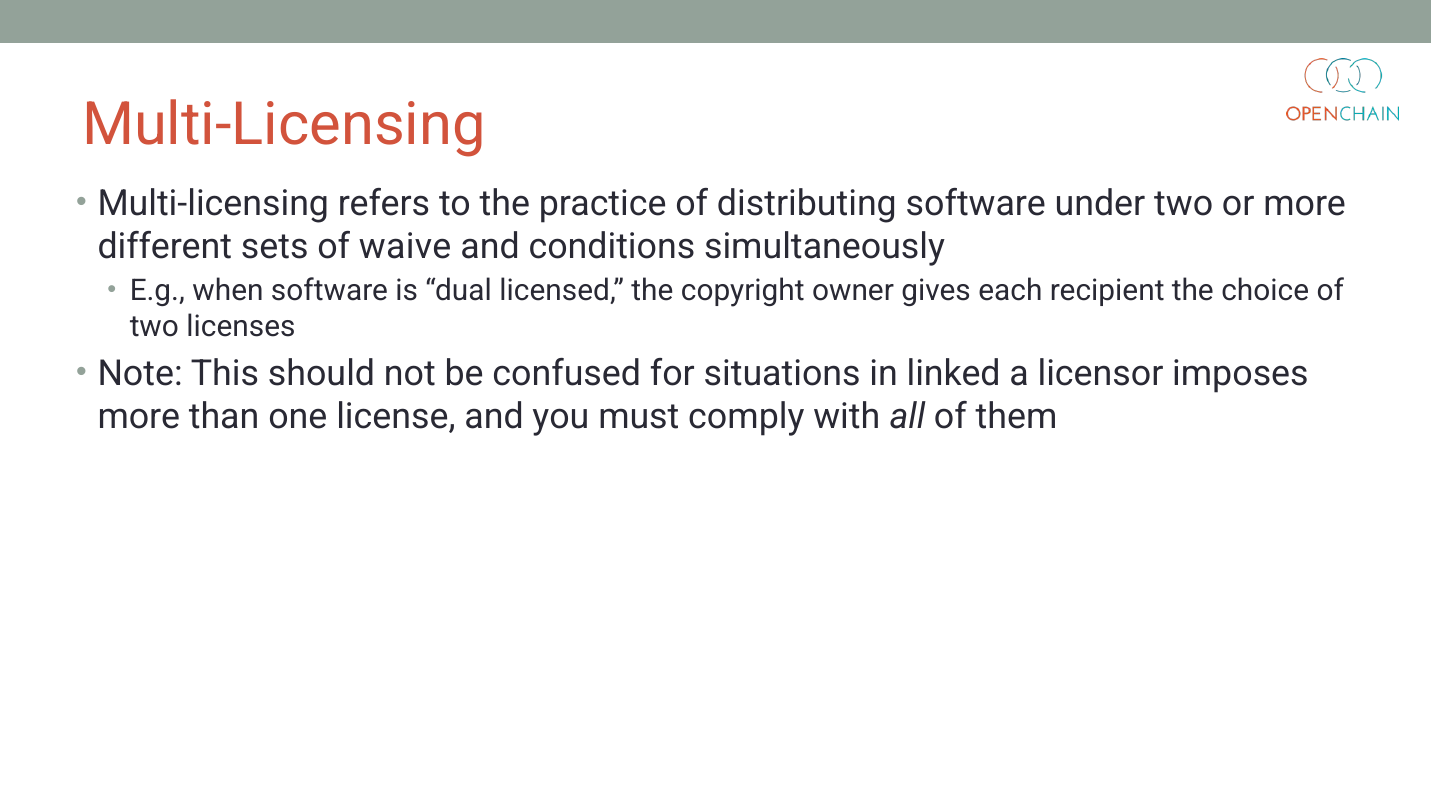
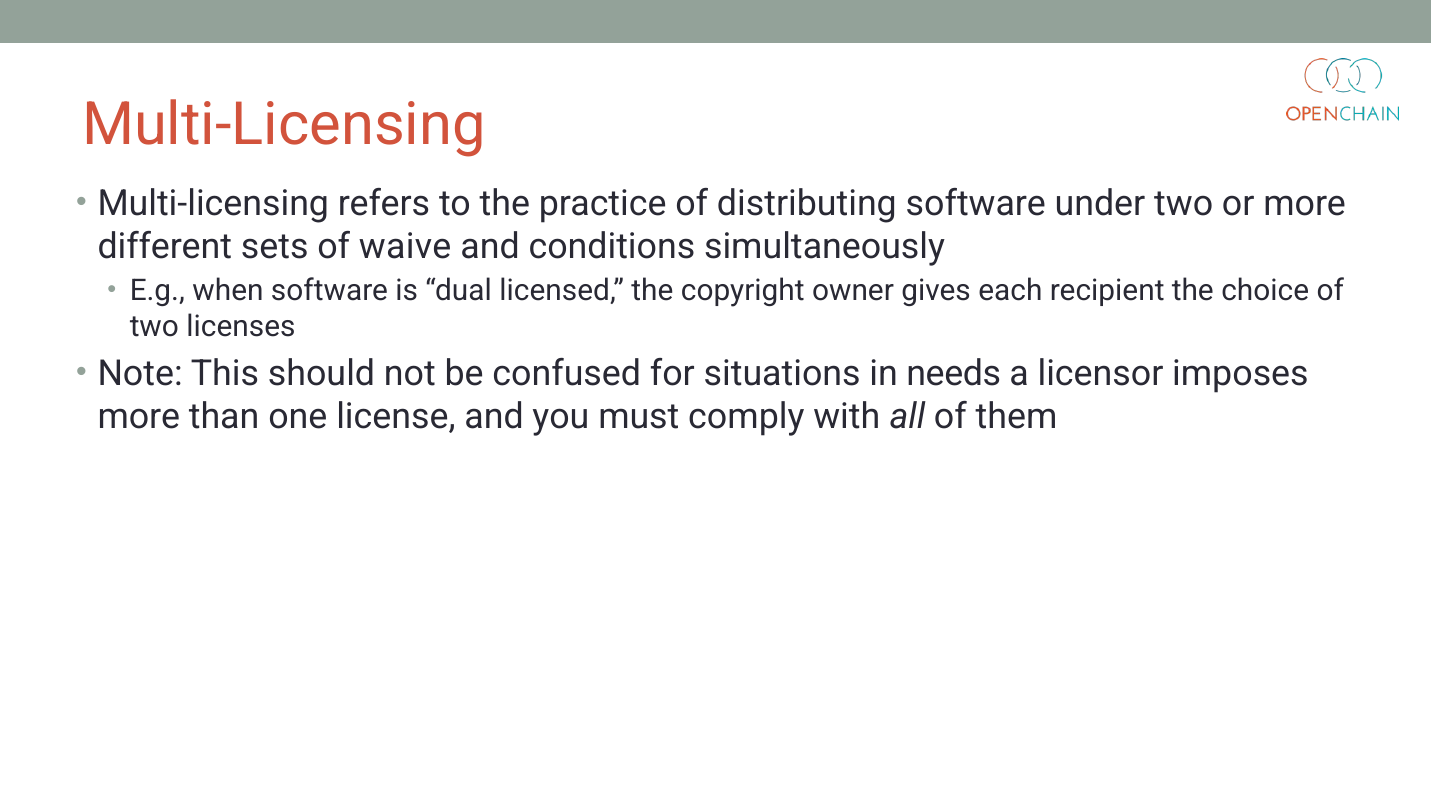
linked: linked -> needs (954, 374)
